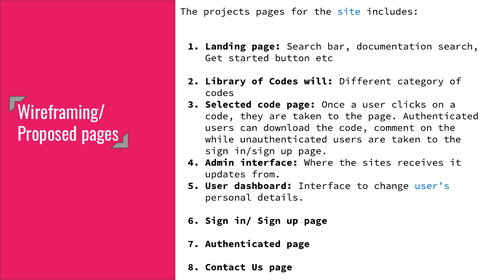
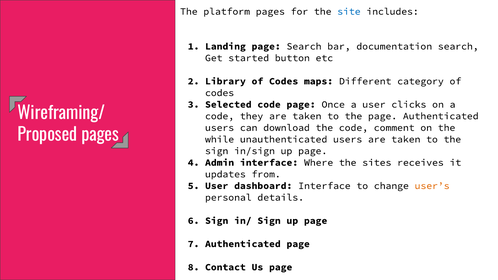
projects: projects -> platform (227, 11)
will: will -> maps (319, 81)
user’s colour: blue -> orange (432, 186)
